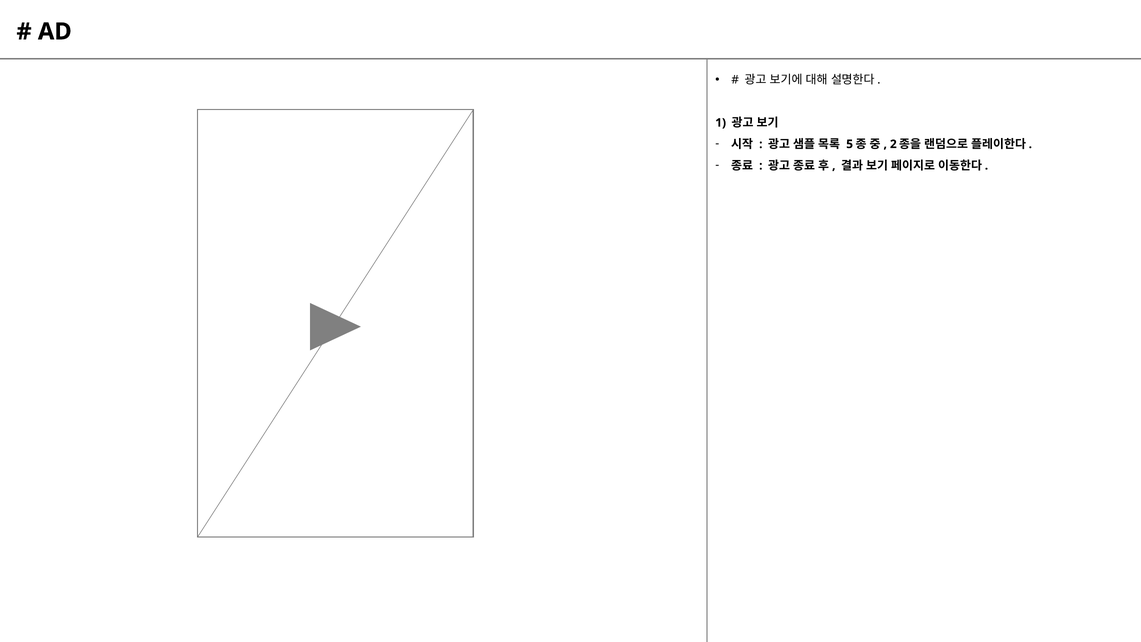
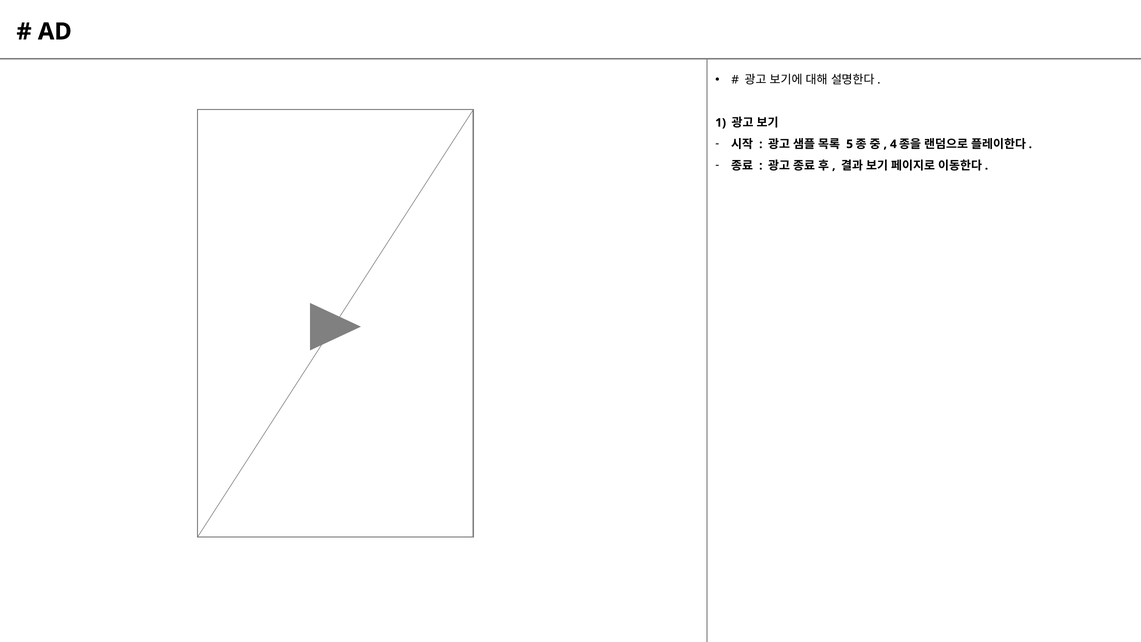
2: 2 -> 4 (893, 144)
